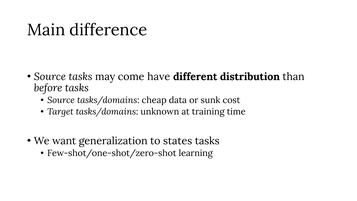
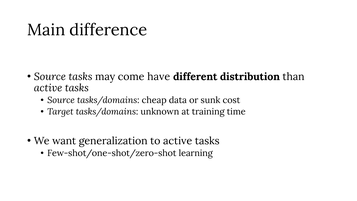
before: before -> active (48, 88)
to states: states -> active (178, 141)
